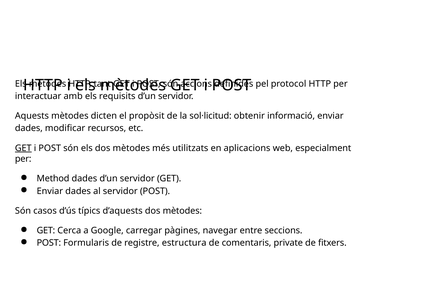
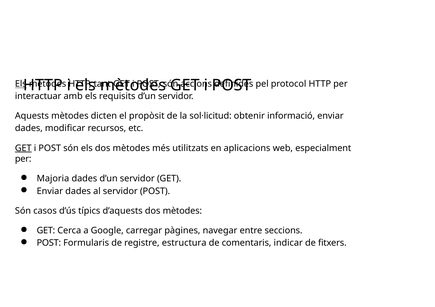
Els underline: none -> present (21, 84)
Method: Method -> Majoria (53, 179)
private: private -> indicar (288, 244)
